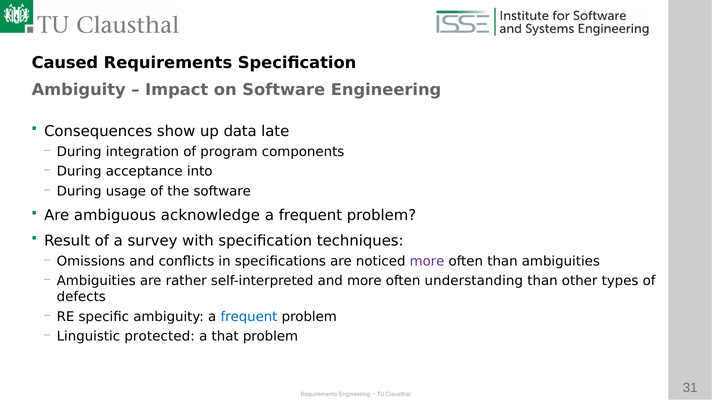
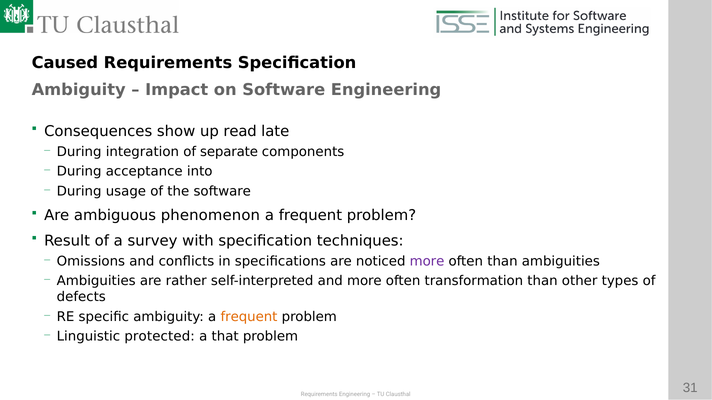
data: data -> read (240, 131)
program: program -> separate (229, 152)
acknowledge: acknowledge -> phenomenon (210, 216)
understanding: understanding -> transformation (474, 281)
frequent colour: blue -> orange (249, 317)
